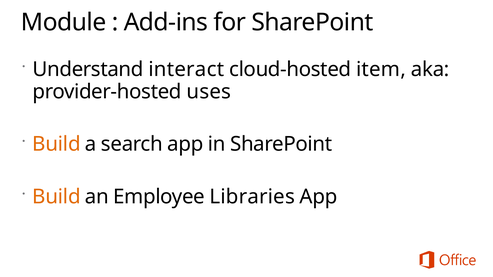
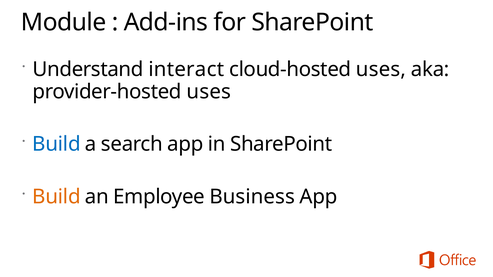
cloud-hosted item: item -> uses (381, 70)
Build colour: orange -> blue (56, 144)
Libraries: Libraries -> Business (252, 197)
